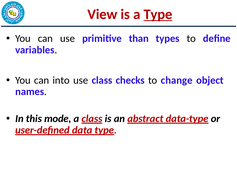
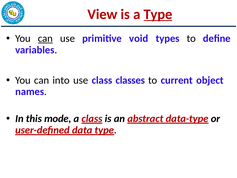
can underline: none -> present (45, 38)
than: than -> void (139, 38)
checks: checks -> classes (130, 80)
change: change -> current (177, 80)
